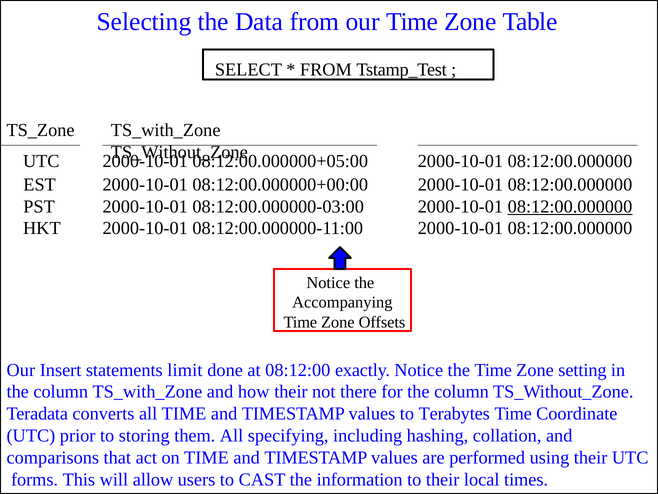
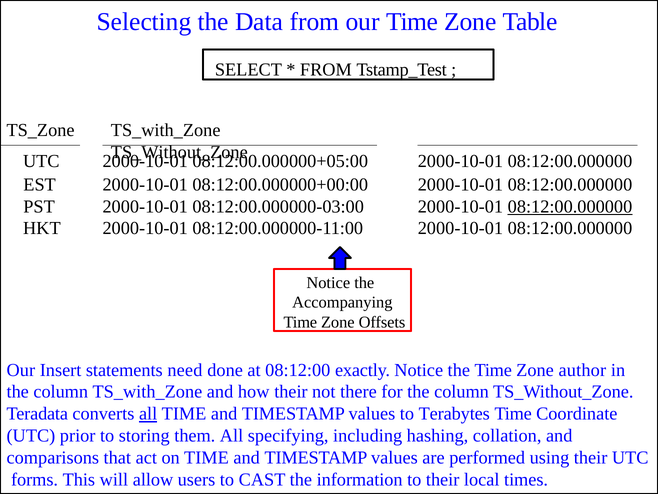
limit: limit -> need (185, 370)
setting: setting -> author (582, 370)
all underline: none -> present (148, 413)
